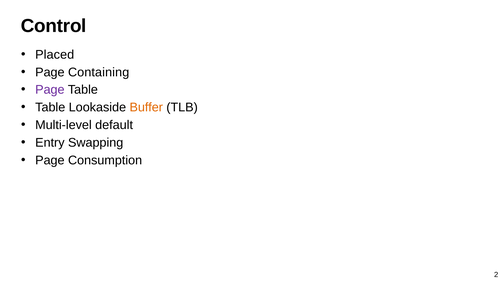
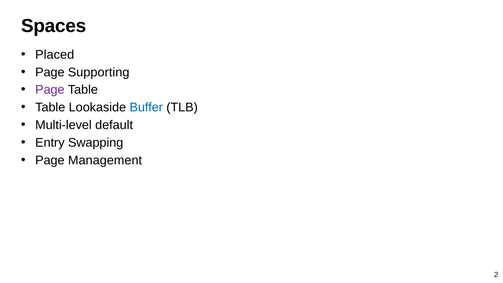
Control: Control -> Spaces (54, 26)
Containing: Containing -> Supporting (99, 72)
Buffer colour: orange -> blue (146, 107)
Consumption: Consumption -> Management (105, 160)
